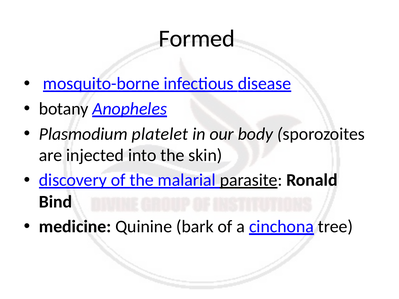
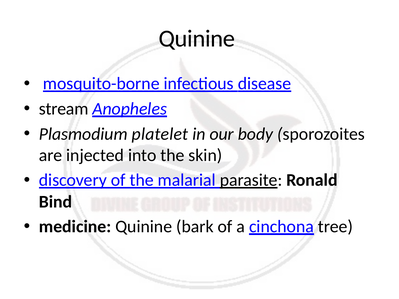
Formed: Formed -> Quinine (197, 39)
botany: botany -> stream (64, 109)
